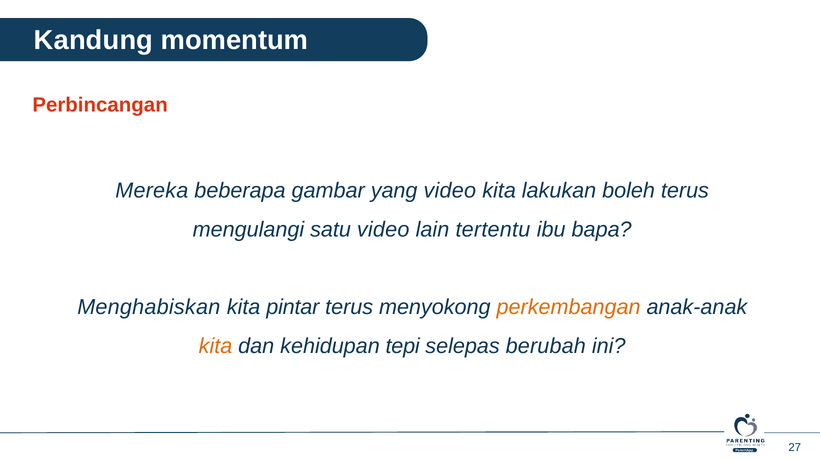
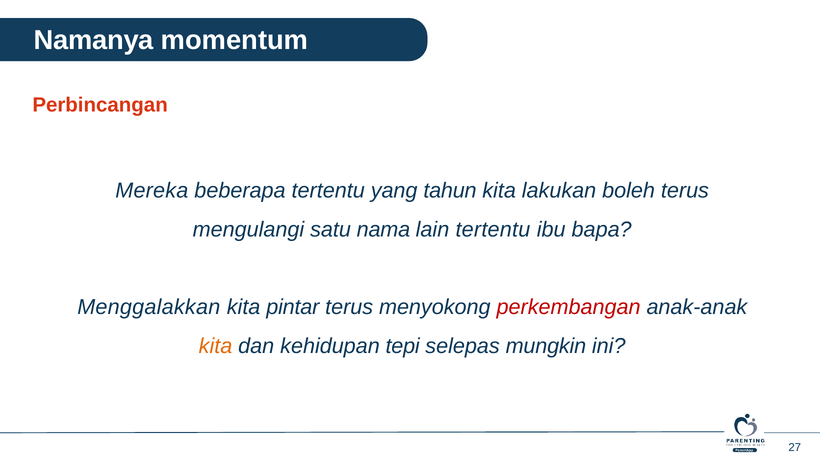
Kandung: Kandung -> Namanya (94, 40)
beberapa gambar: gambar -> tertentu (328, 191)
yang video: video -> tahun (450, 191)
satu video: video -> nama (383, 230)
Menghabiskan: Menghabiskan -> Menggalakkan (149, 307)
perkembangan colour: orange -> red (569, 307)
berubah: berubah -> mungkin (546, 346)
